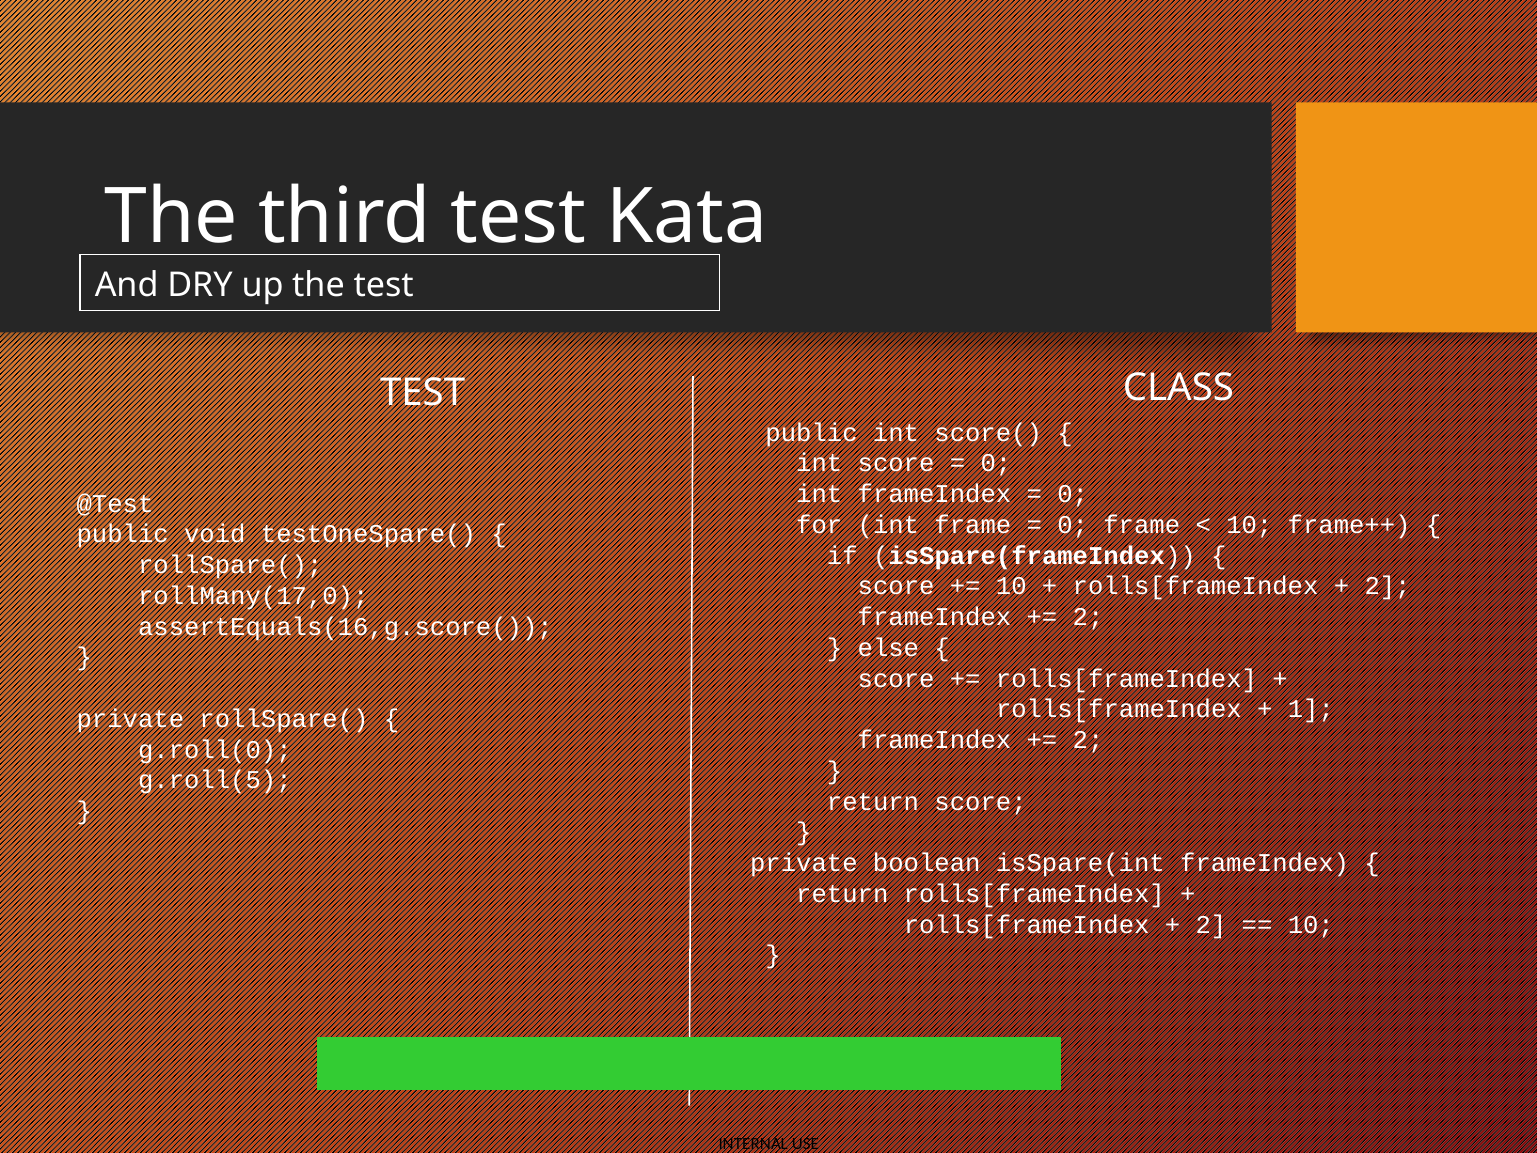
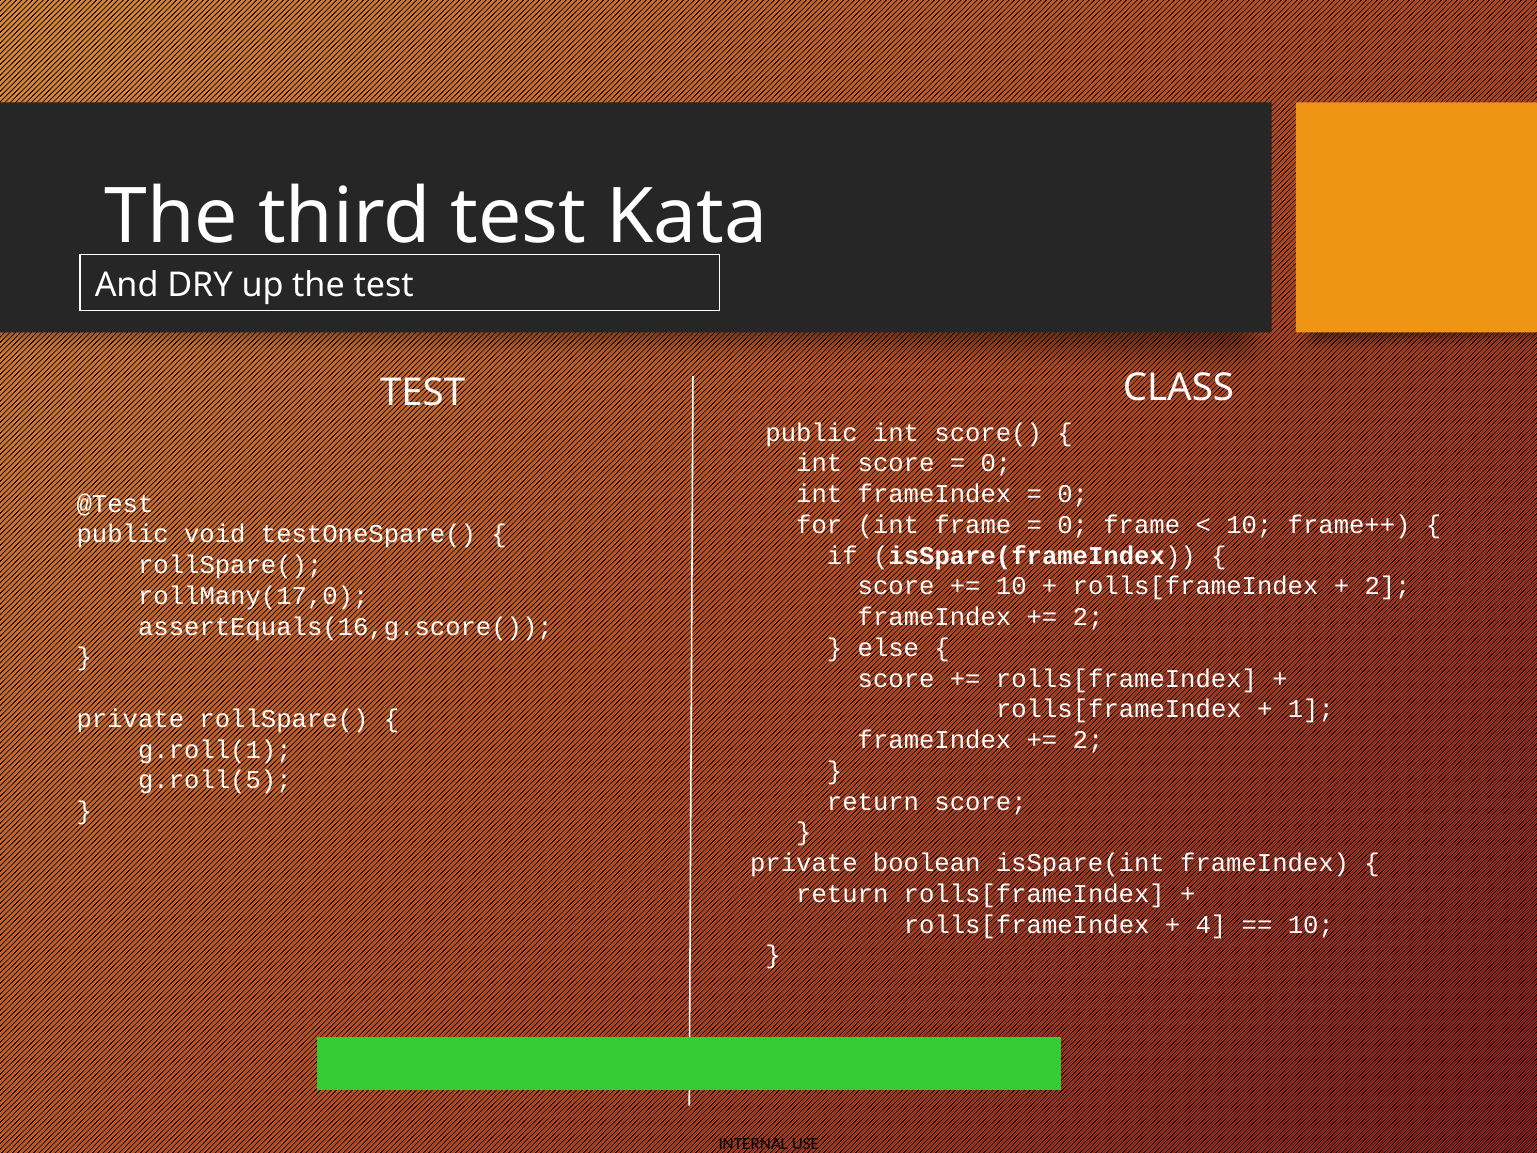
g.roll(0: g.roll(0 -> g.roll(1 (215, 750)
2: 2 -> 4 (1211, 924)
